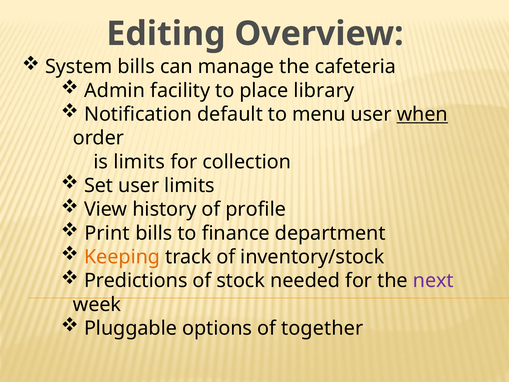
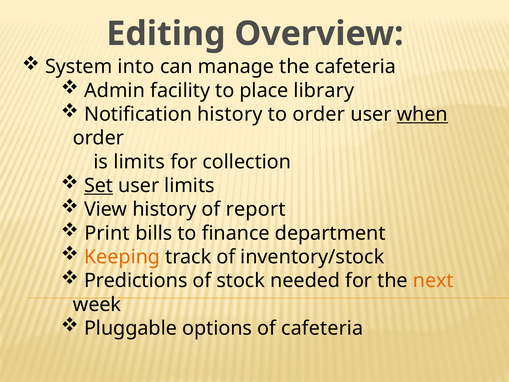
System bills: bills -> into (136, 67)
Notification default: default -> history (230, 114)
to menu: menu -> order (319, 114)
Set underline: none -> present (99, 185)
profile: profile -> report (256, 209)
next colour: purple -> orange (433, 281)
of together: together -> cafeteria (322, 328)
